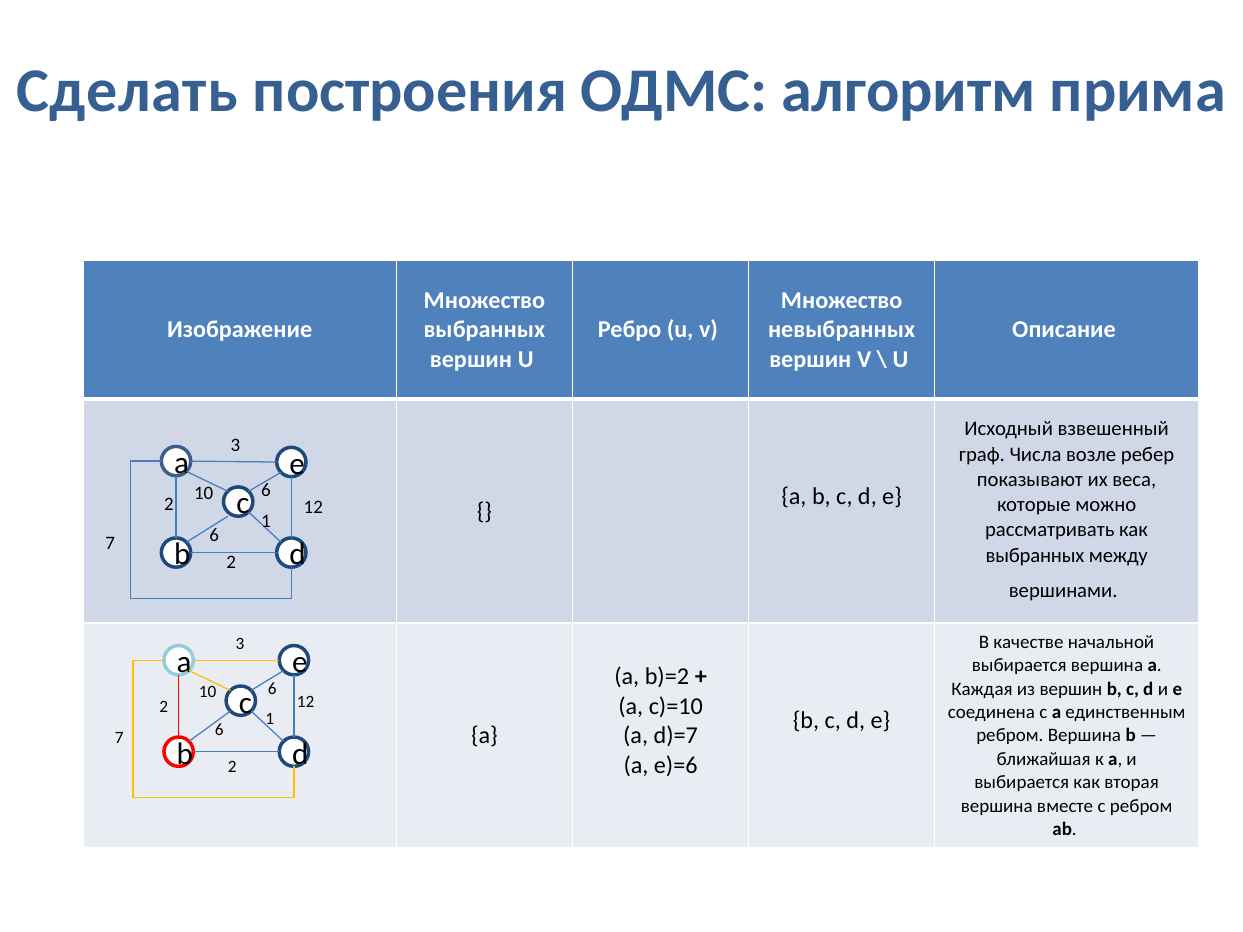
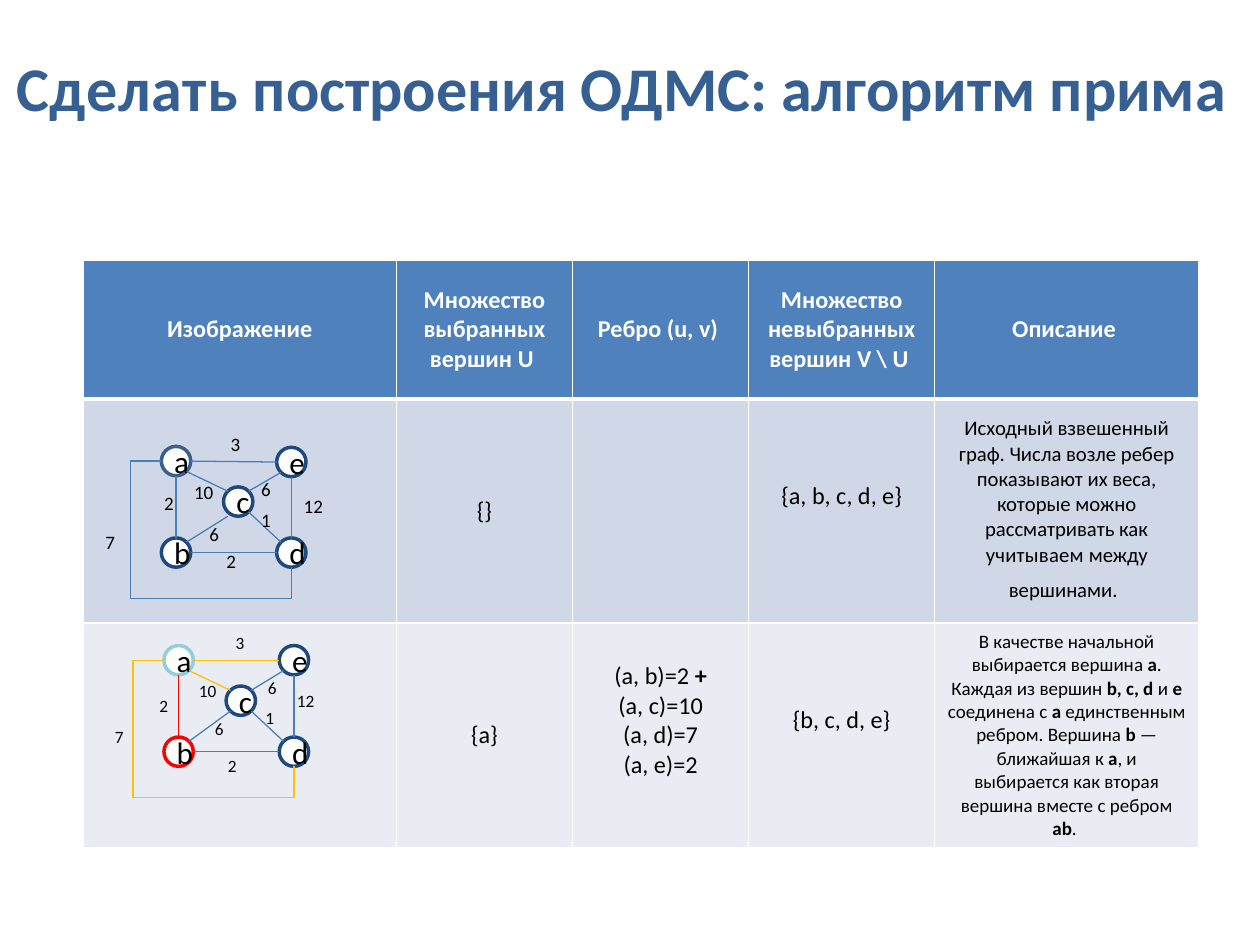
выбранных: выбранных -> учитываем (1035, 556)
e)=6: e)=6 -> e)=2 (676, 765)
